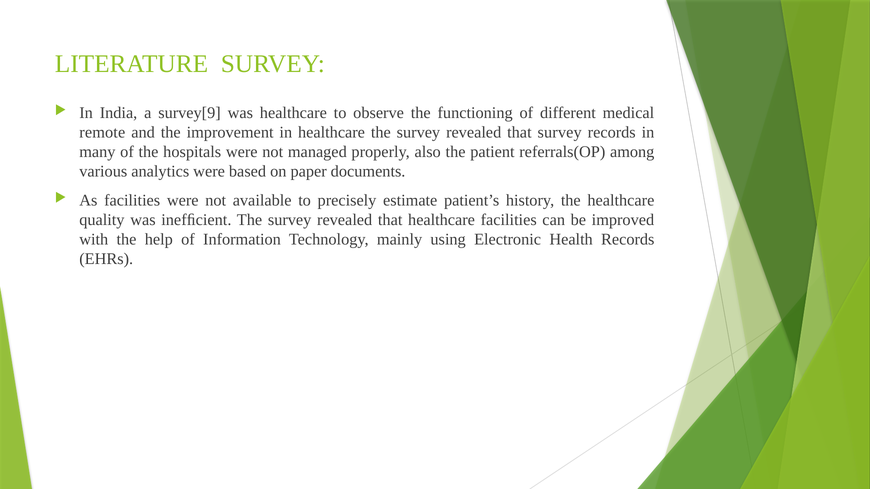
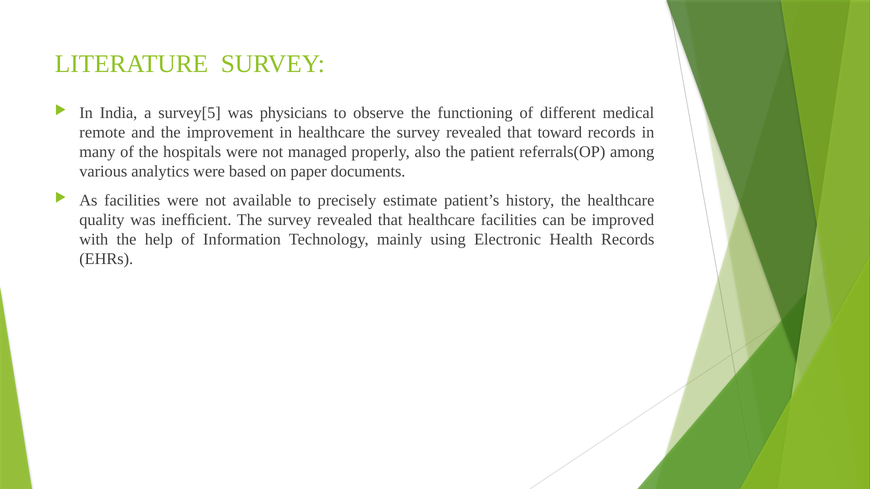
survey[9: survey[9 -> survey[5 (190, 113)
was healthcare: healthcare -> physicians (293, 113)
that survey: survey -> toward (560, 133)
